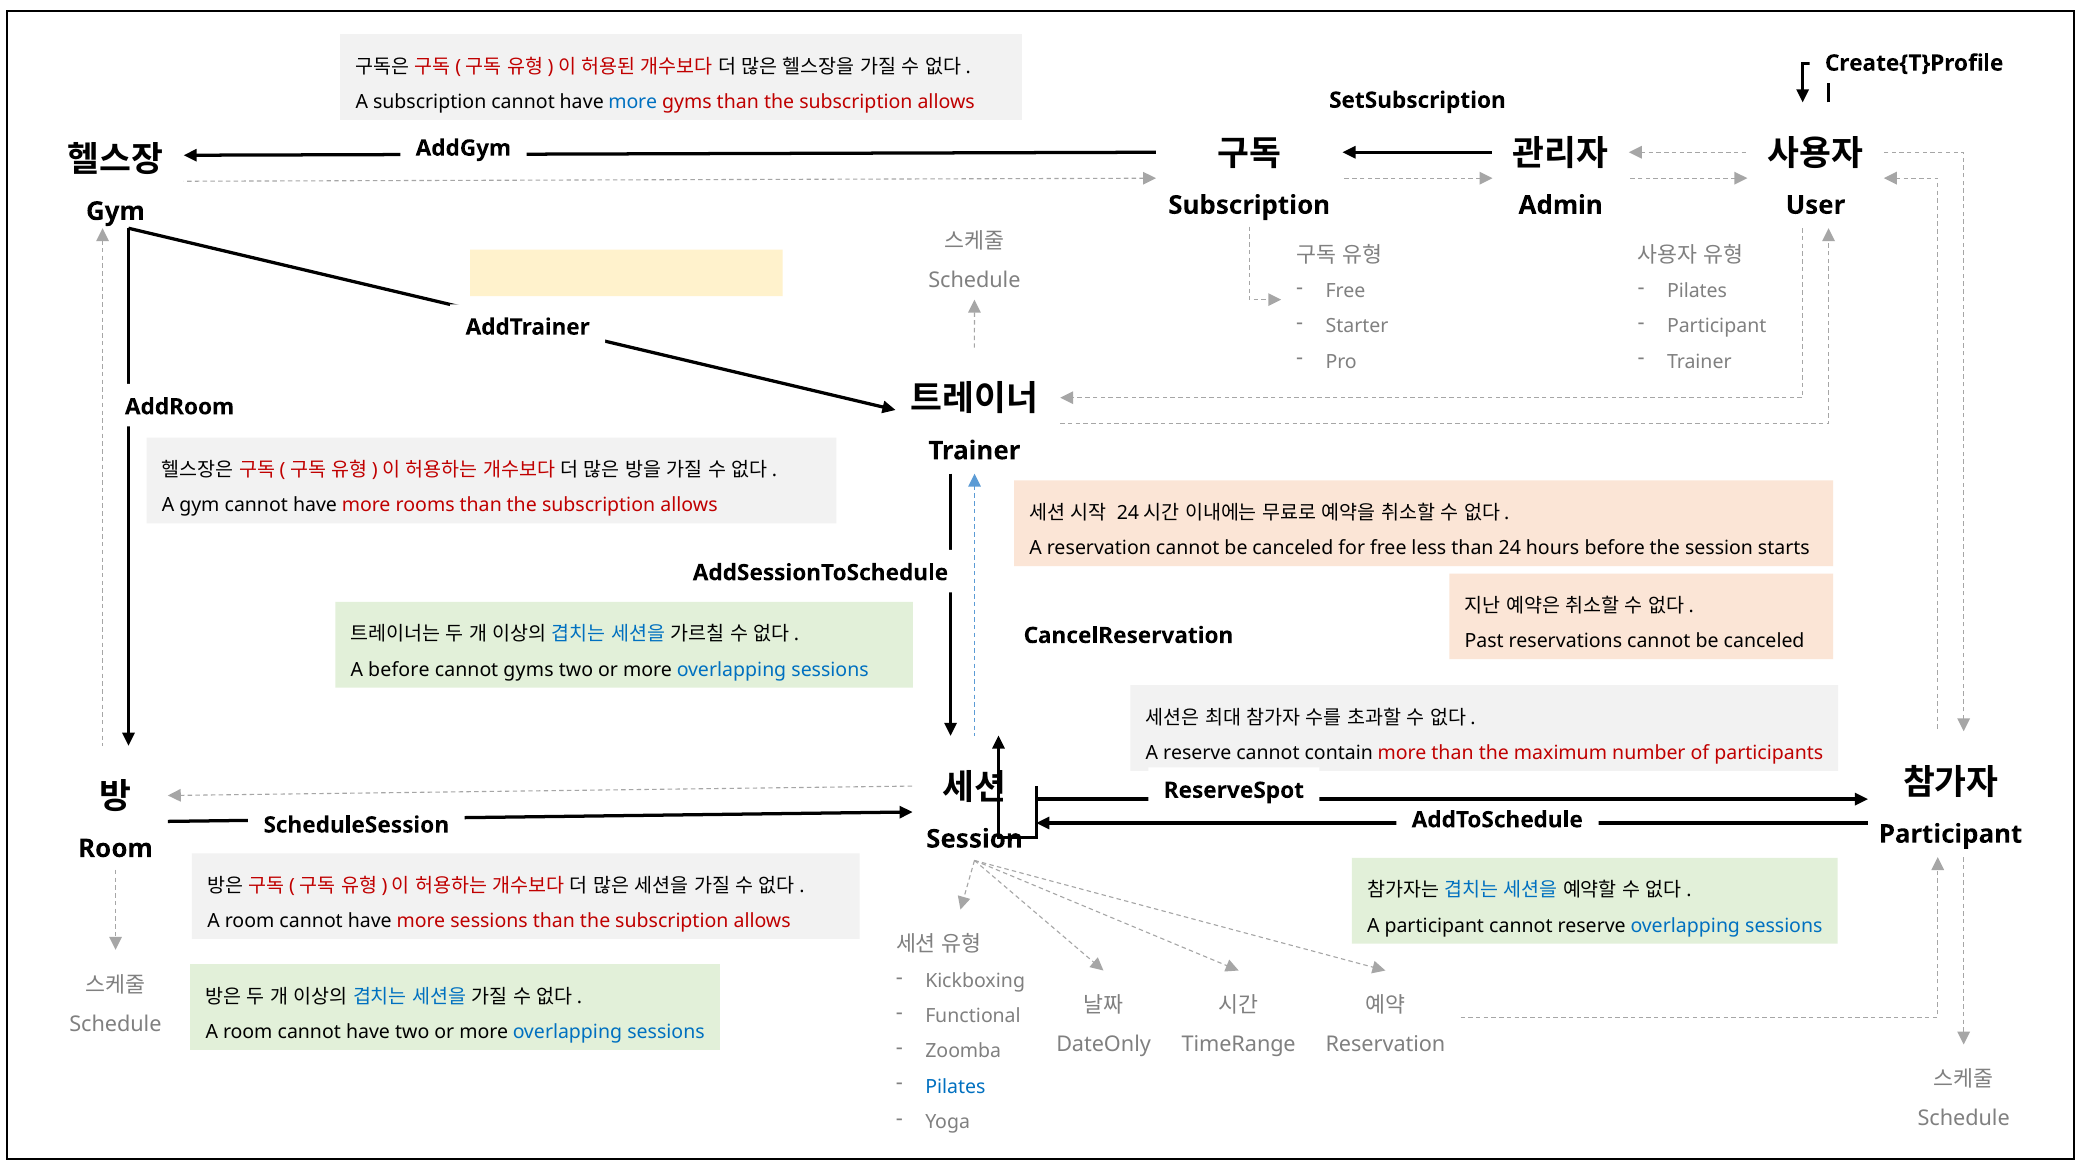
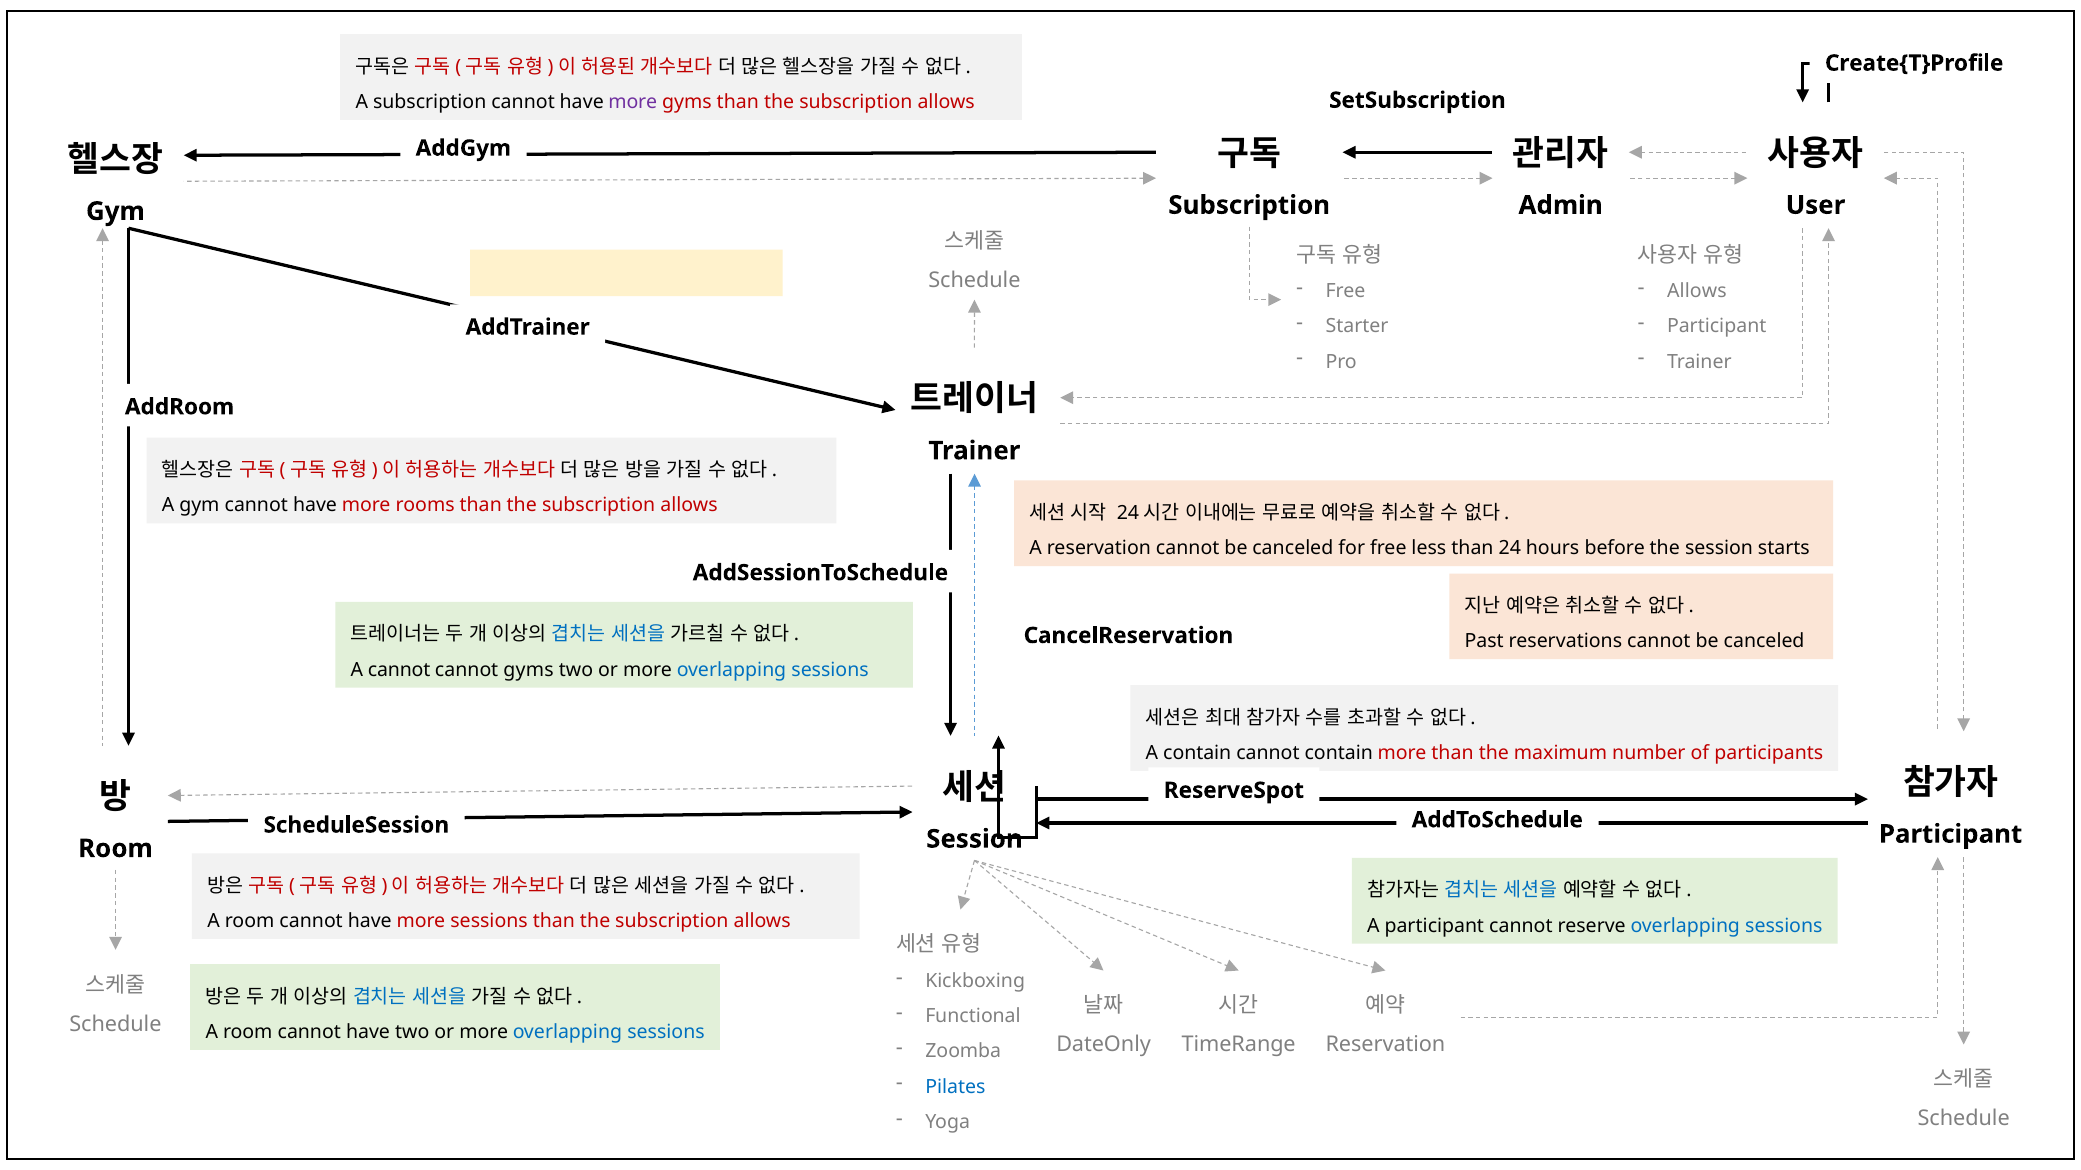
more colour: blue -> purple (633, 102)
Pilates: Pilates -> Allows (1697, 291)
A before: before -> cannot (399, 670)
A reserve: reserve -> contain (1197, 753)
